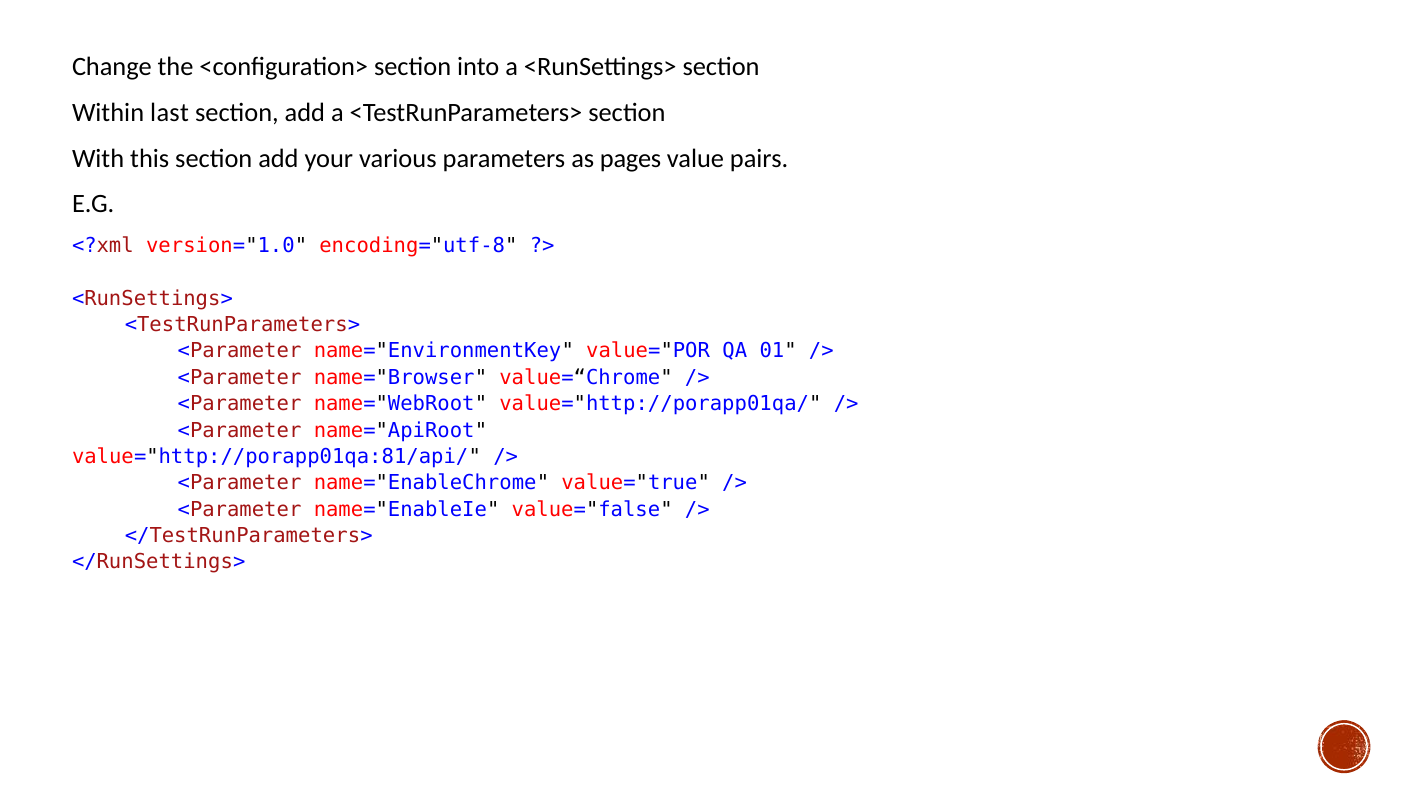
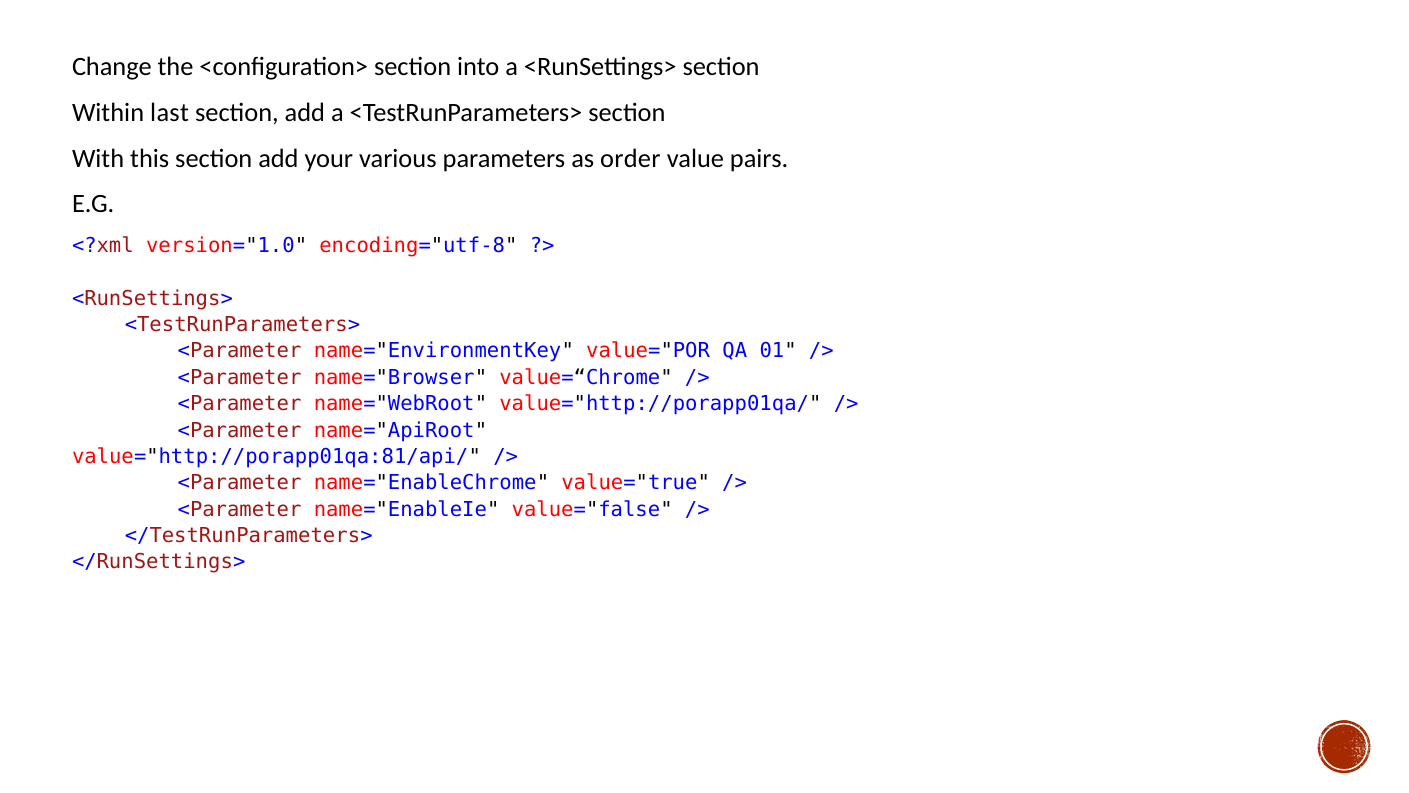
pages: pages -> order (630, 158)
